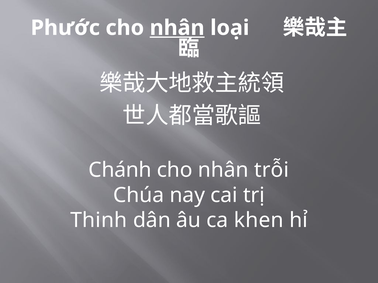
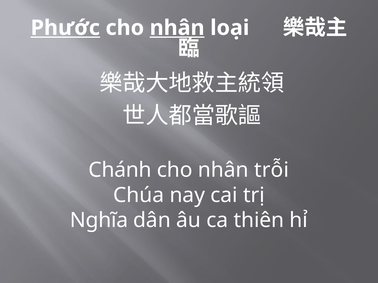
Phước underline: none -> present (65, 28)
Thinh: Thinh -> Nghĩa (99, 221)
khen: khen -> thiên (259, 221)
